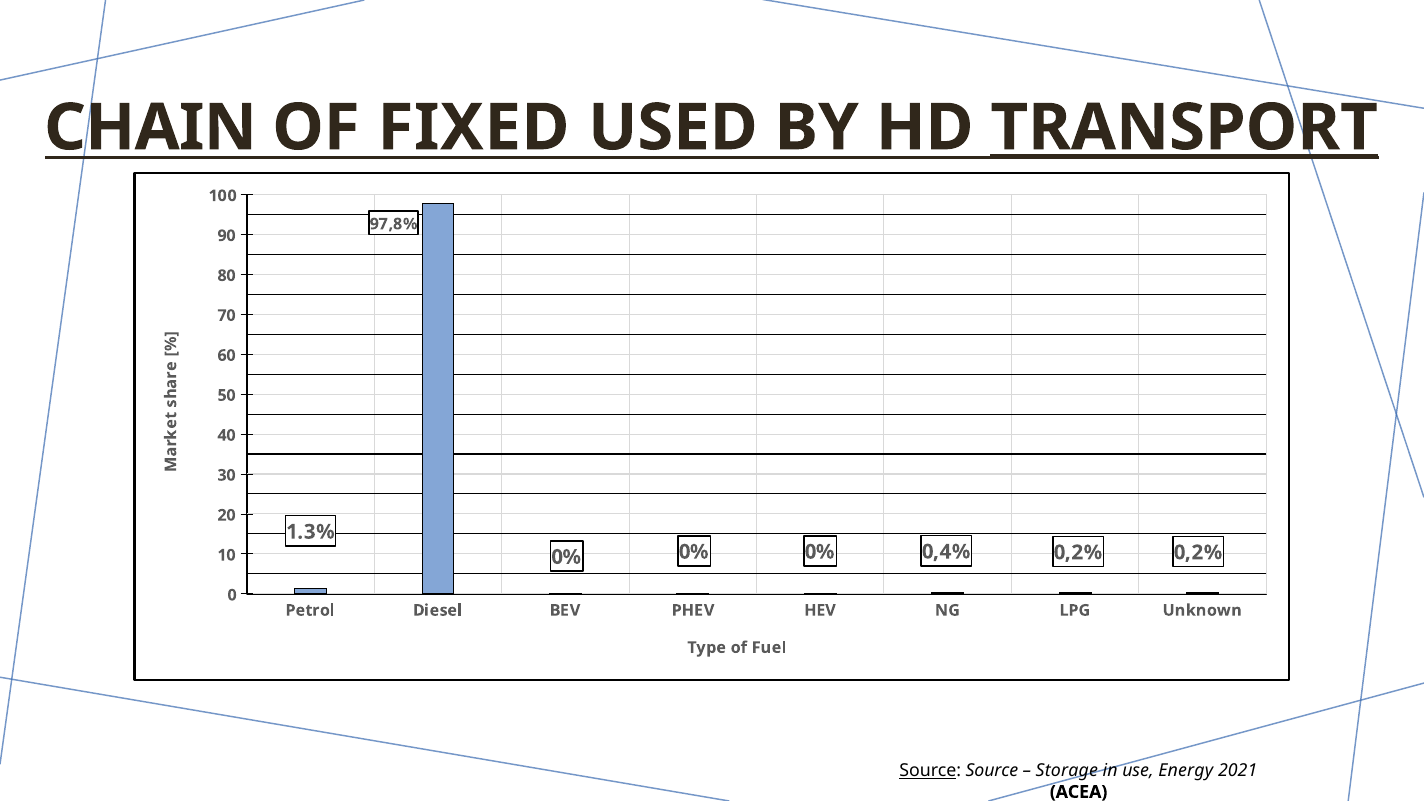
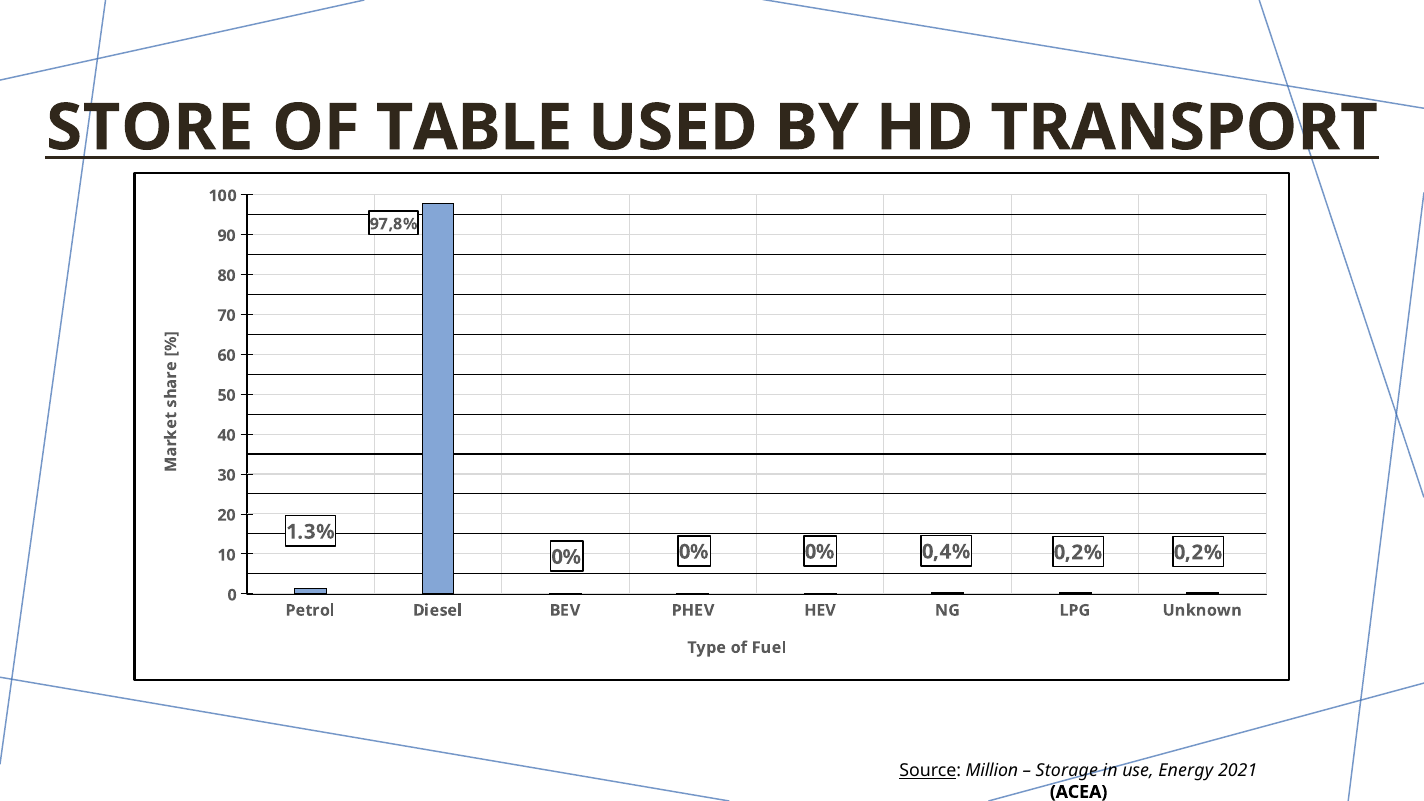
CHAIN: CHAIN -> STORE (150, 128)
FIXED: FIXED -> TABLE (474, 128)
TRANSPORT underline: present -> none (1184, 128)
Source Source: Source -> Million (992, 771)
